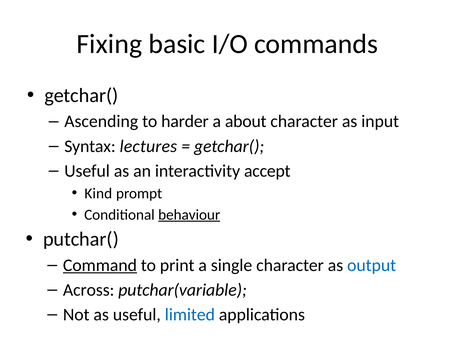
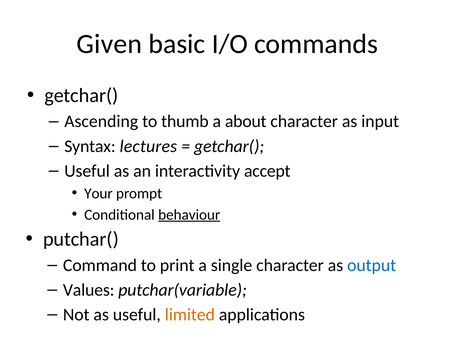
Fixing: Fixing -> Given (109, 44)
harder: harder -> thumb (185, 122)
Kind: Kind -> Your (98, 194)
Command underline: present -> none (100, 265)
Across: Across -> Values (89, 290)
limited colour: blue -> orange (190, 315)
